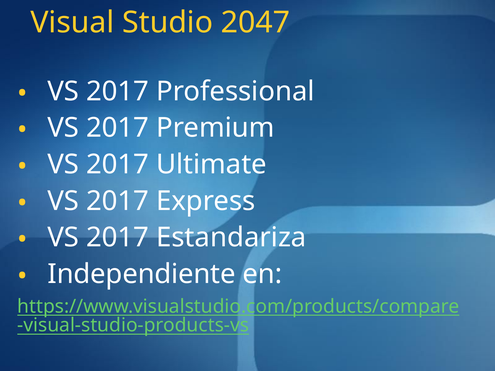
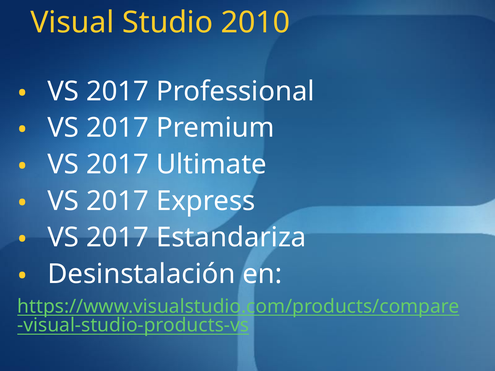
2047: 2047 -> 2010 (256, 23)
Independiente: Independiente -> Desinstalación (141, 274)
